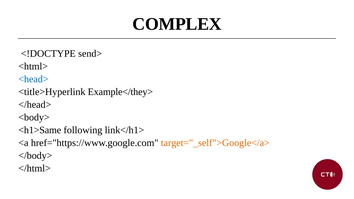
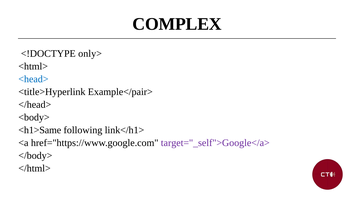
send>: send> -> only> (90, 54)
Example</they>: Example</they> -> Example</pair> (120, 92)
target="_self">Google</a> colour: orange -> purple (215, 143)
